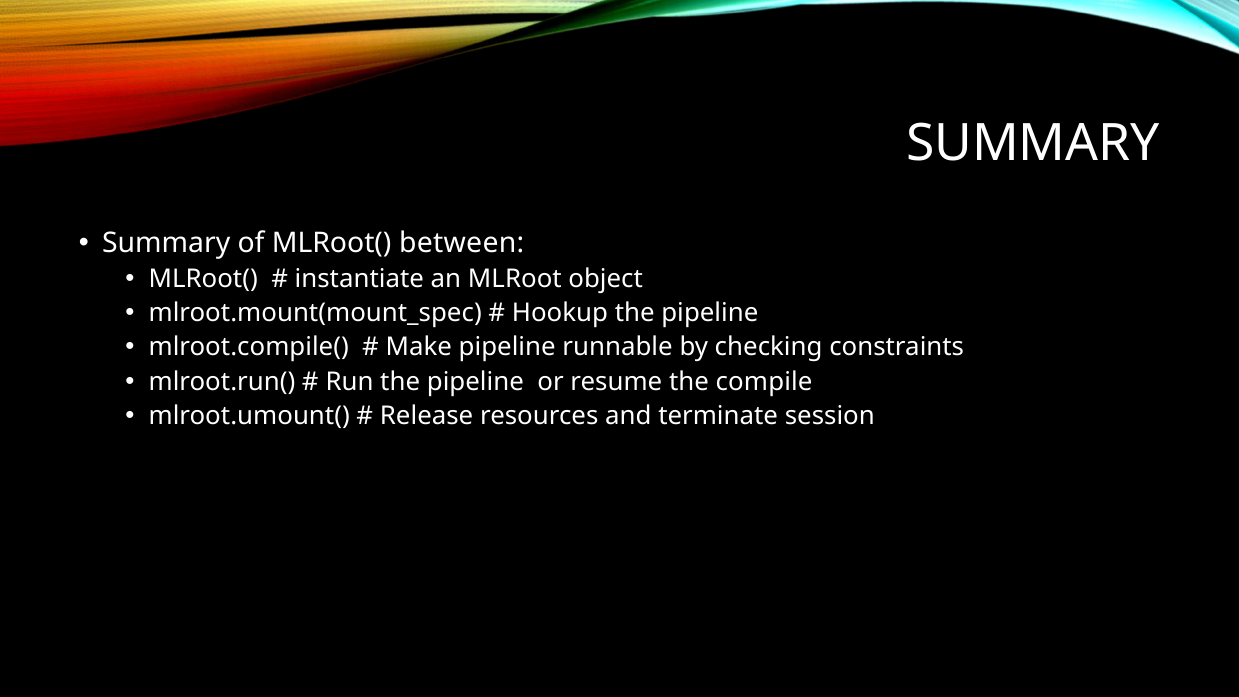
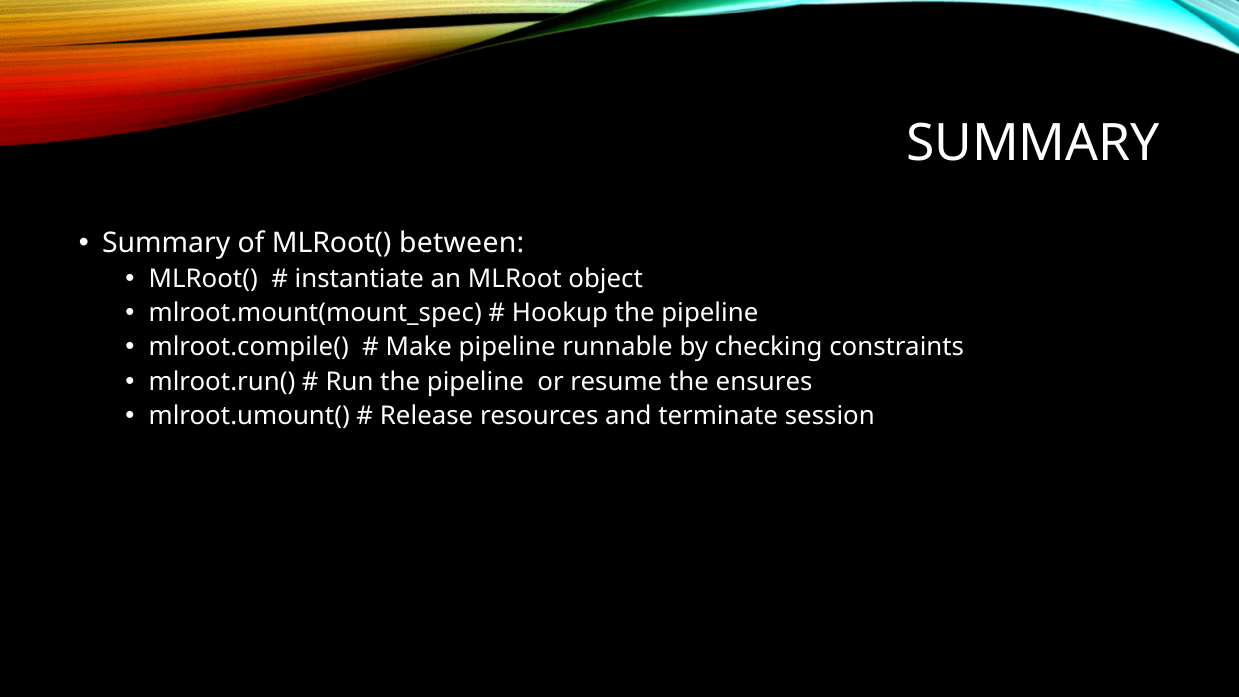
compile: compile -> ensures (764, 382)
